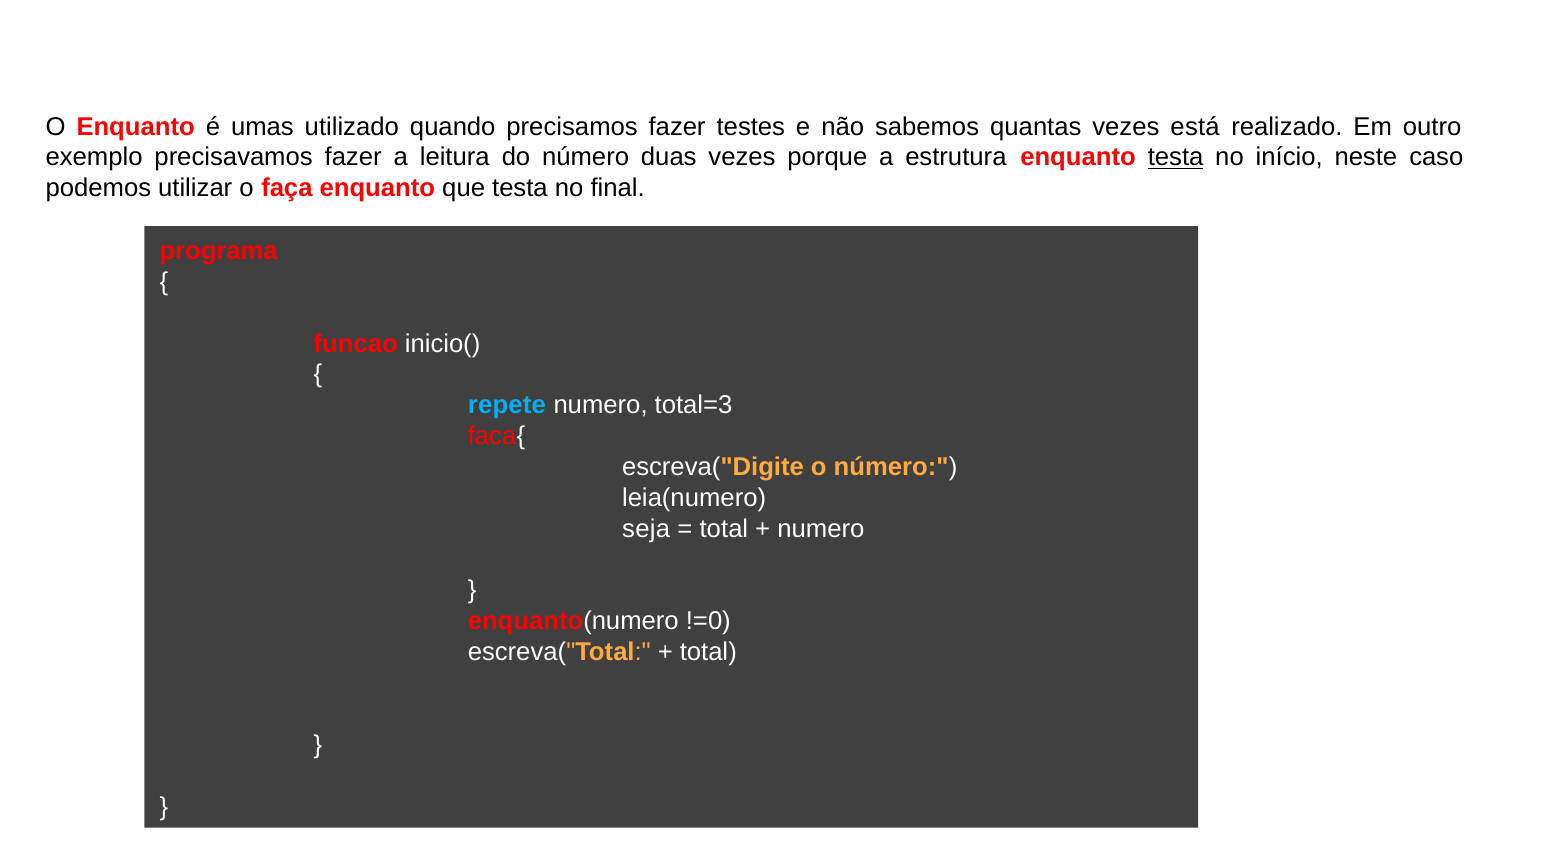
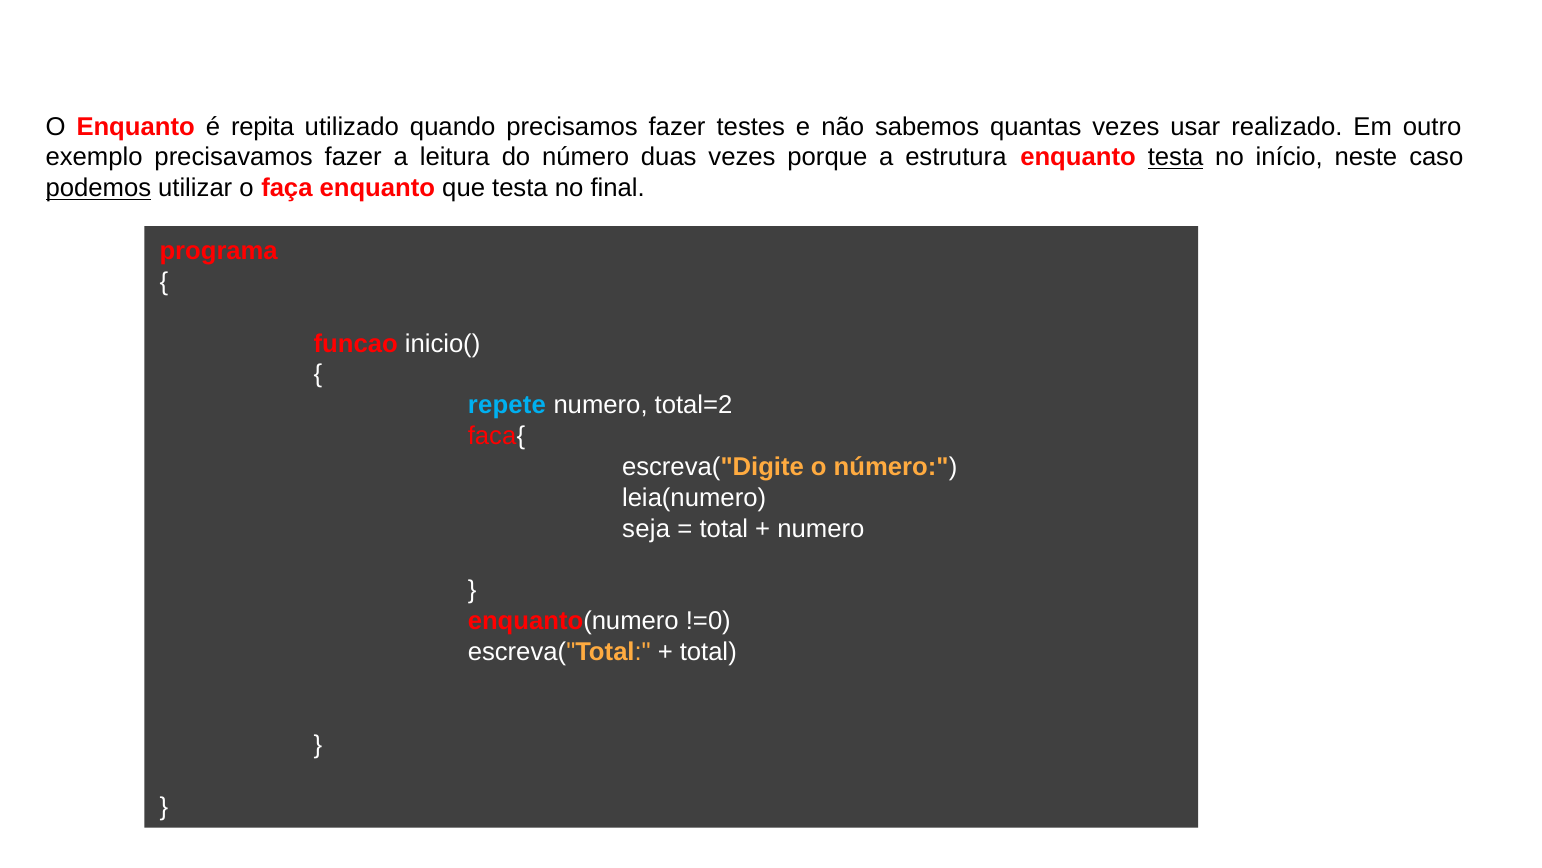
umas: umas -> repita (263, 127)
está: está -> usar (1195, 127)
podemos underline: none -> present (98, 188)
total=3: total=3 -> total=2 (694, 405)
